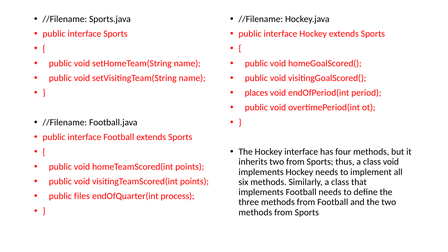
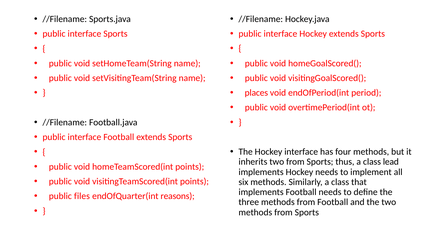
class void: void -> lead (391, 162)
process: process -> reasons (178, 196)
